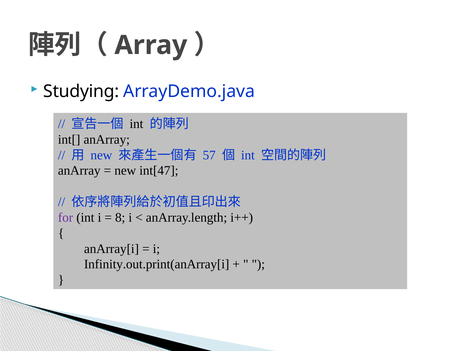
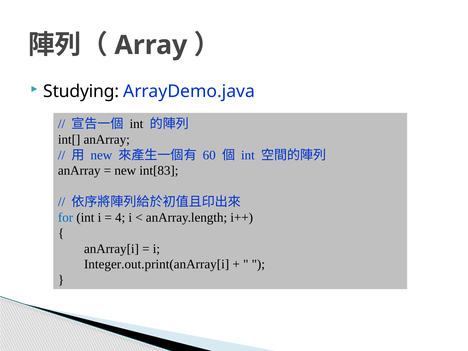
57: 57 -> 60 (209, 155)
int[47: int[47 -> int[83 (159, 171)
for colour: purple -> blue (66, 218)
8: 8 -> 4 (120, 218)
Infinity.out.print(anArray[i: Infinity.out.print(anArray[i -> Integer.out.print(anArray[i (157, 264)
